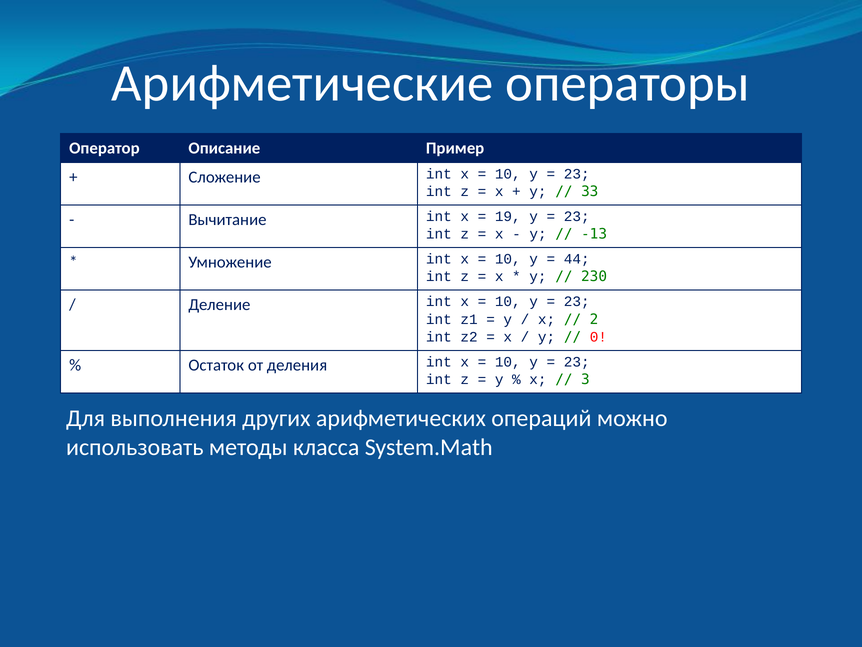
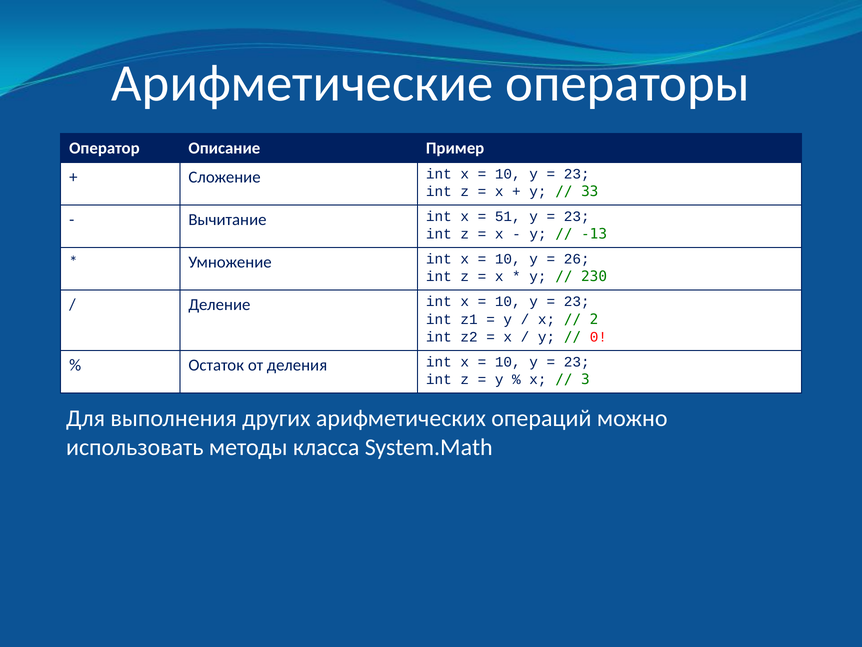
19: 19 -> 51 (508, 216)
44: 44 -> 26 (577, 259)
